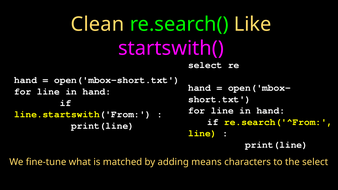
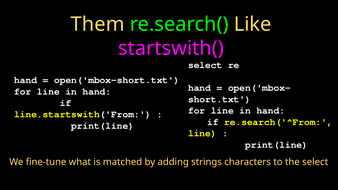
Clean: Clean -> Them (98, 24)
means: means -> strings (207, 162)
